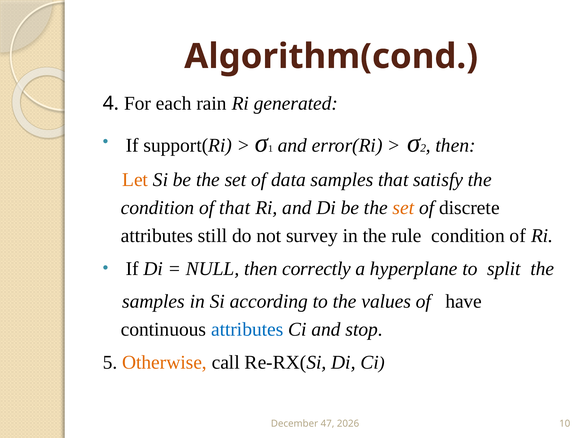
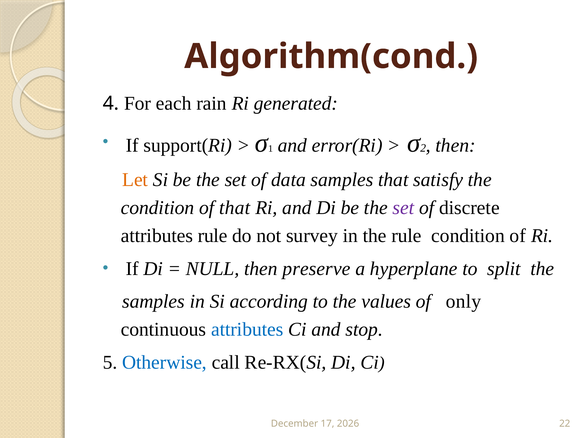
set colour: orange -> purple (403, 208)
attributes still: still -> rule (213, 236)
correctly: correctly -> preserve (316, 269)
have: have -> only (463, 301)
Otherwise colour: orange -> blue (165, 362)
47: 47 -> 17 (328, 424)
10: 10 -> 22 (565, 424)
